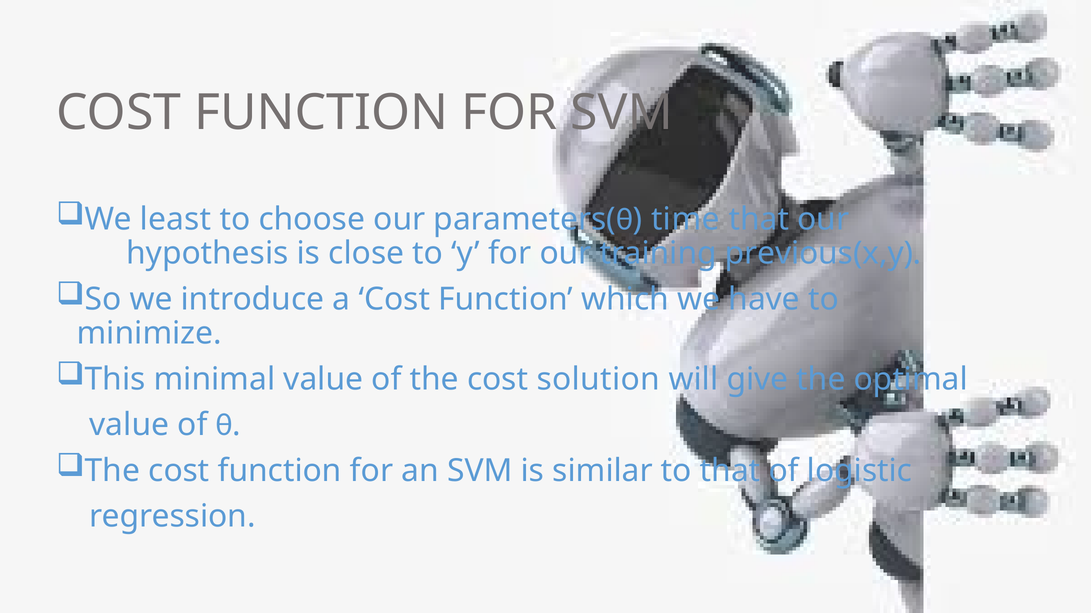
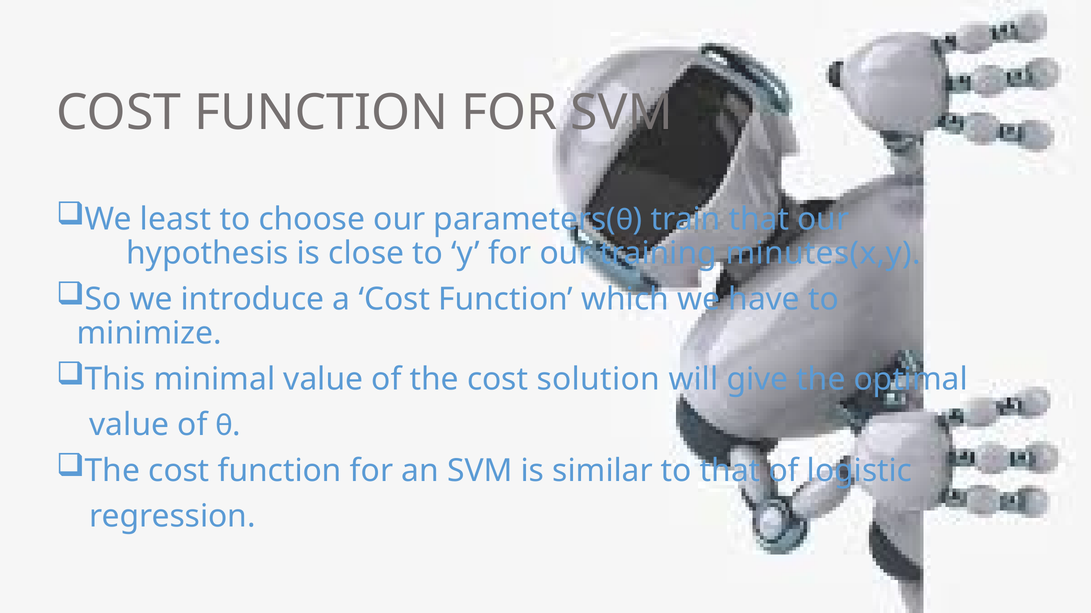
time: time -> train (686, 219)
previous(x,y: previous(x,y -> minutes(x,y (823, 254)
